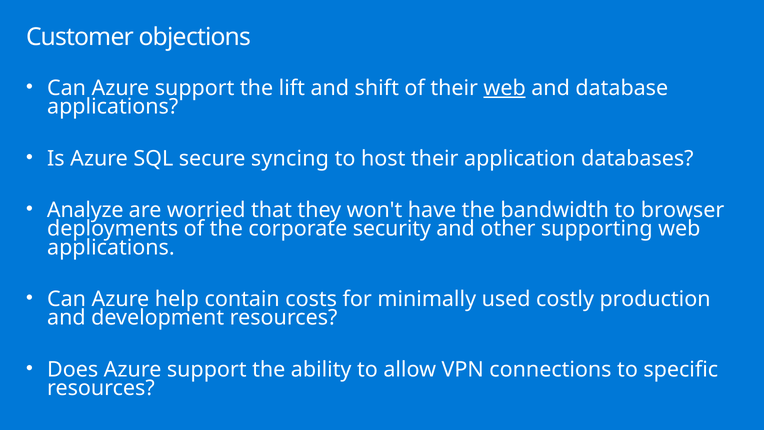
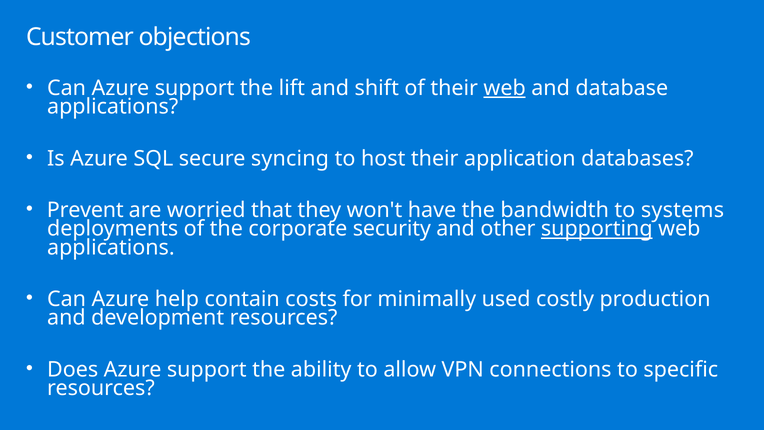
Analyze: Analyze -> Prevent (85, 210)
browser: browser -> systems (683, 210)
supporting underline: none -> present (597, 229)
